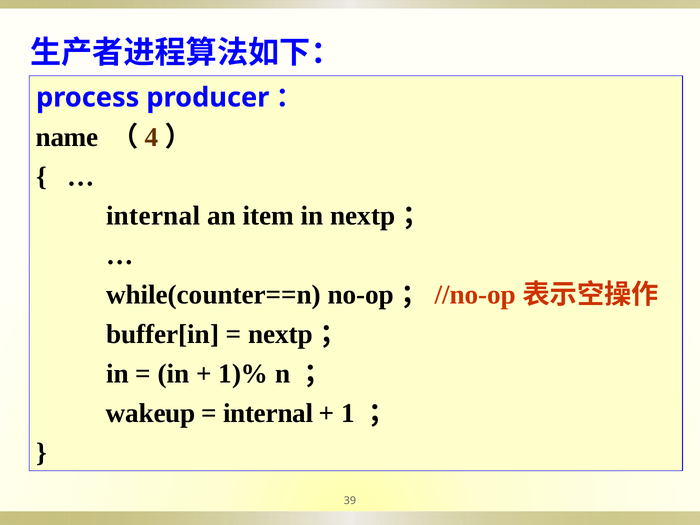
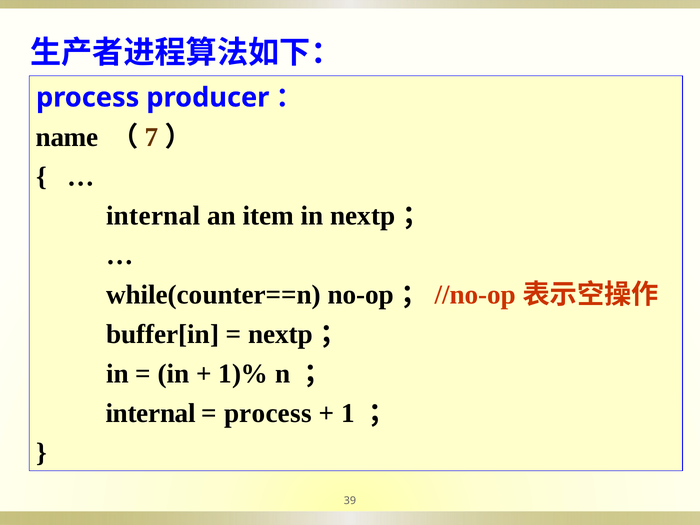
4: 4 -> 7 (152, 137)
wakeup: wakeup -> internal (151, 413)
internal: internal -> process (268, 413)
